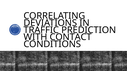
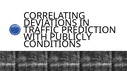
CONTACT: CONTACT -> PUBLICLY (71, 37)
